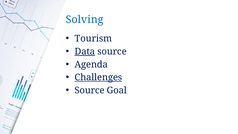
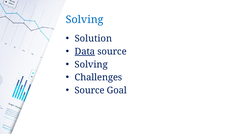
Tourism: Tourism -> Solution (93, 39)
Agenda: Agenda -> Solving (91, 64)
Challenges underline: present -> none (98, 77)
